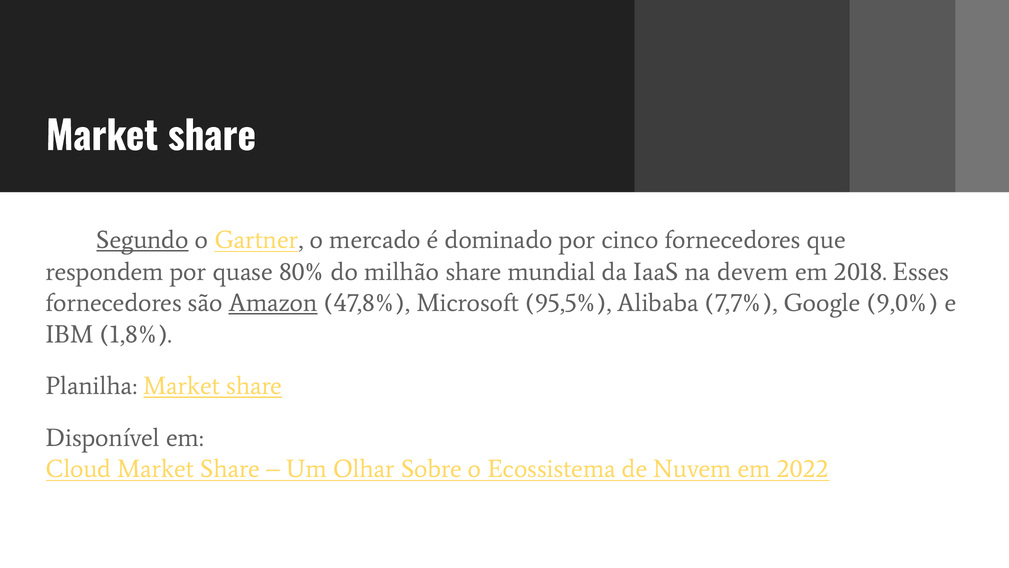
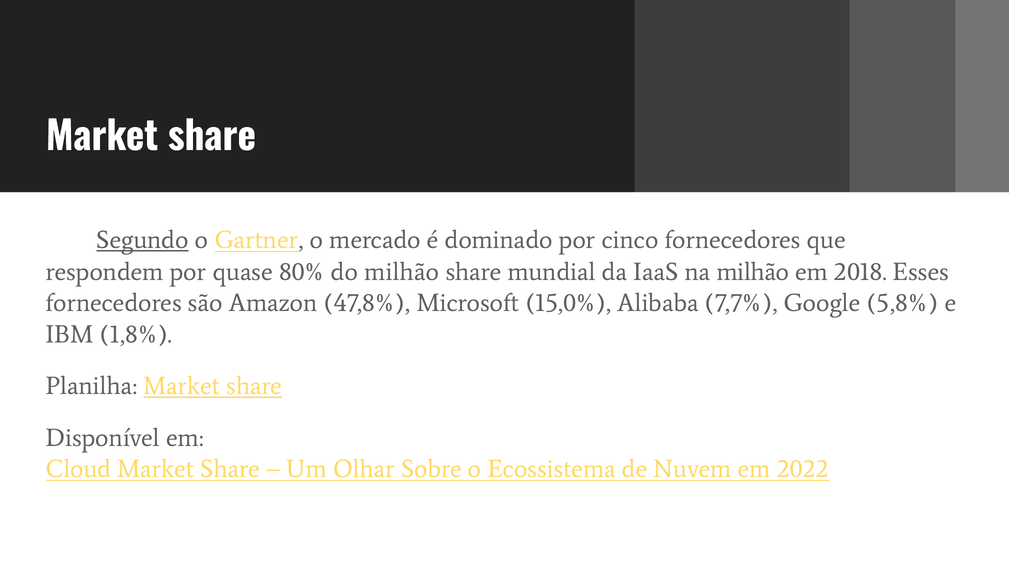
na devem: devem -> milhão (753, 272)
Amazon underline: present -> none (273, 303)
95,5%: 95,5% -> 15,0% (568, 303)
9,0%: 9,0% -> 5,8% (902, 303)
